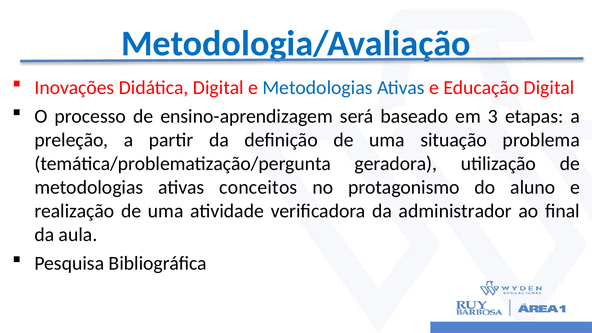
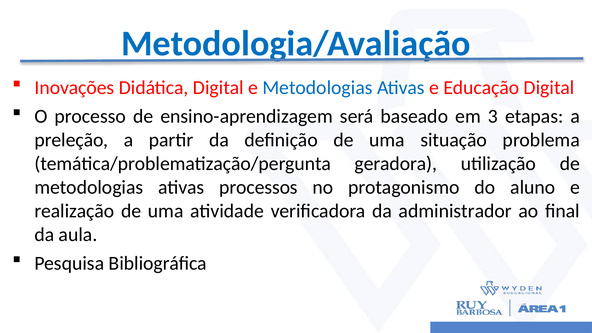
conceitos: conceitos -> processos (258, 187)
